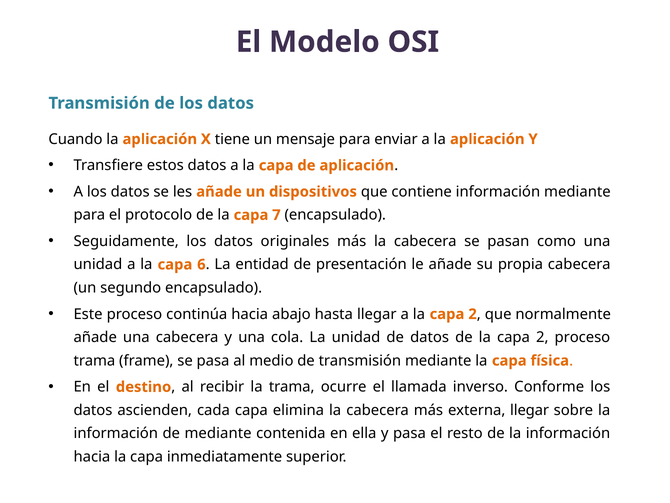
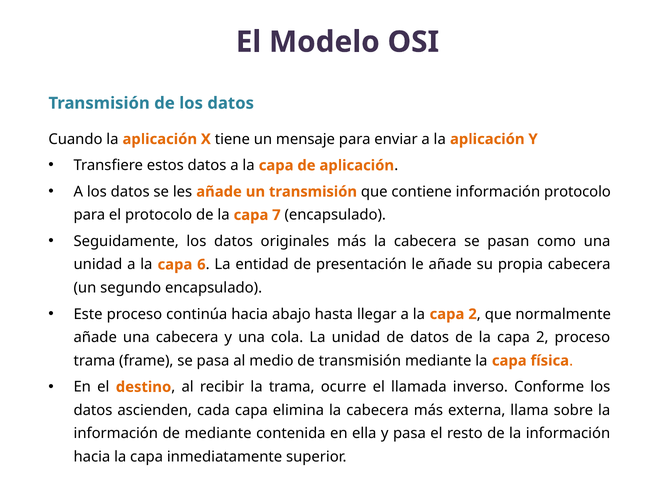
un dispositivos: dispositivos -> transmisión (313, 192)
información mediante: mediante -> protocolo (577, 192)
externa llegar: llegar -> llama (530, 410)
